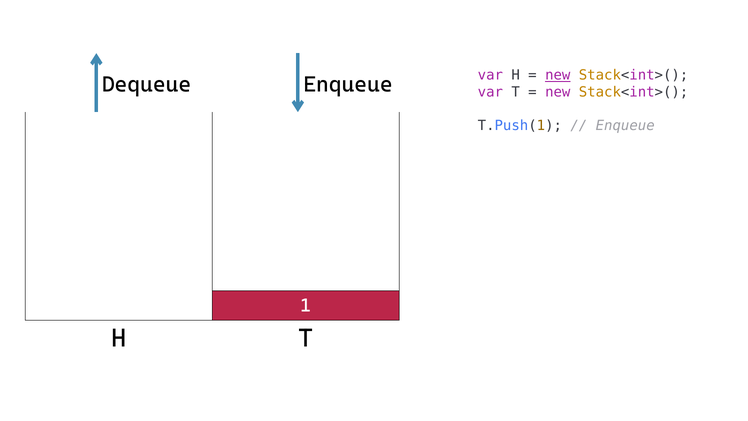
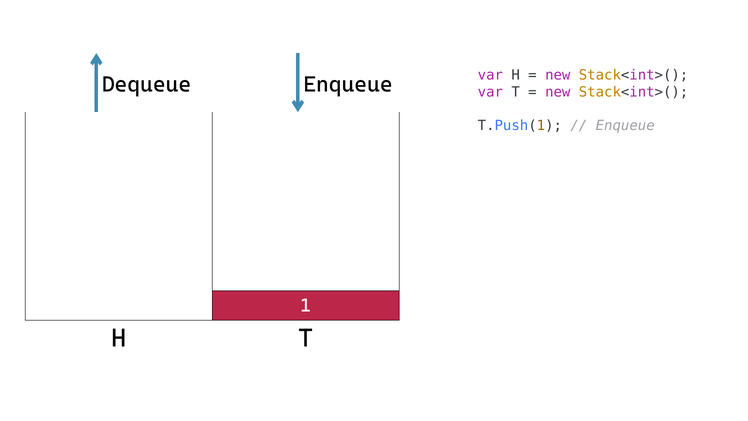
new underline: present -> none (558, 75)
